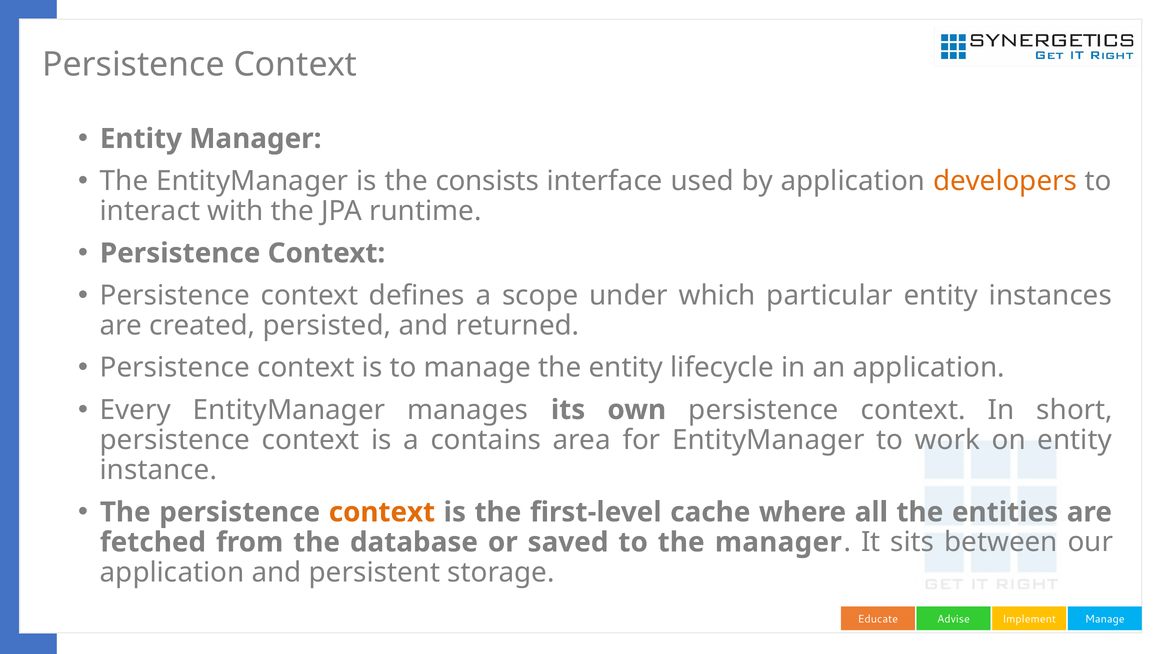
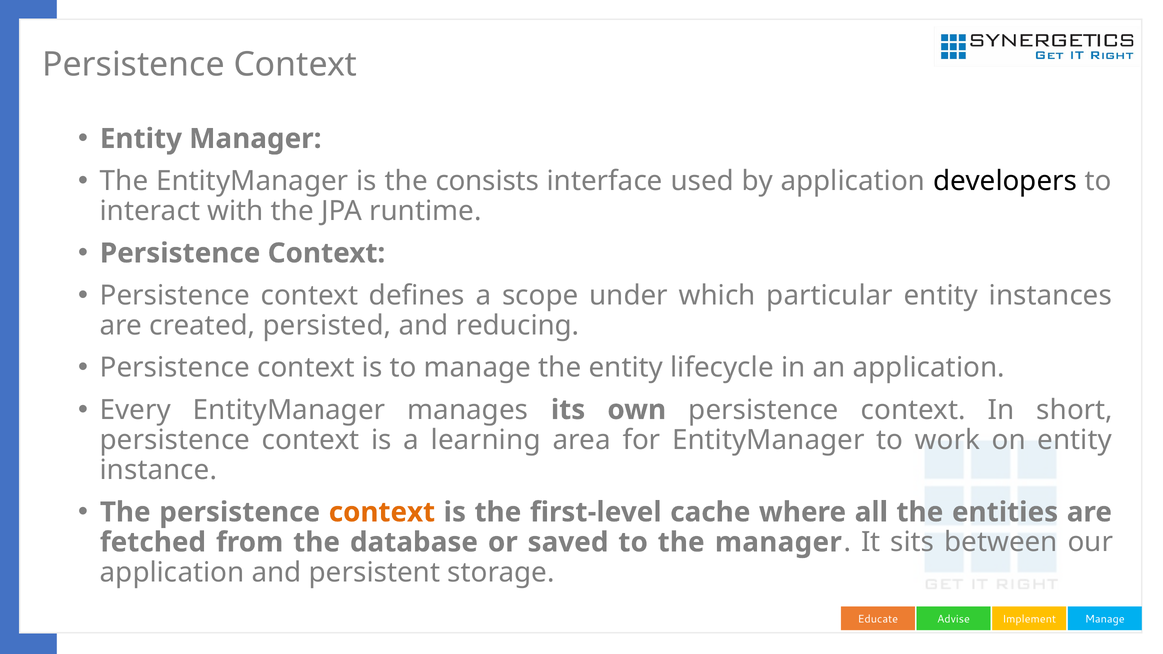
developers colour: orange -> black (1005, 181)
returned: returned -> reducing (518, 326)
contains: contains -> learning (486, 440)
